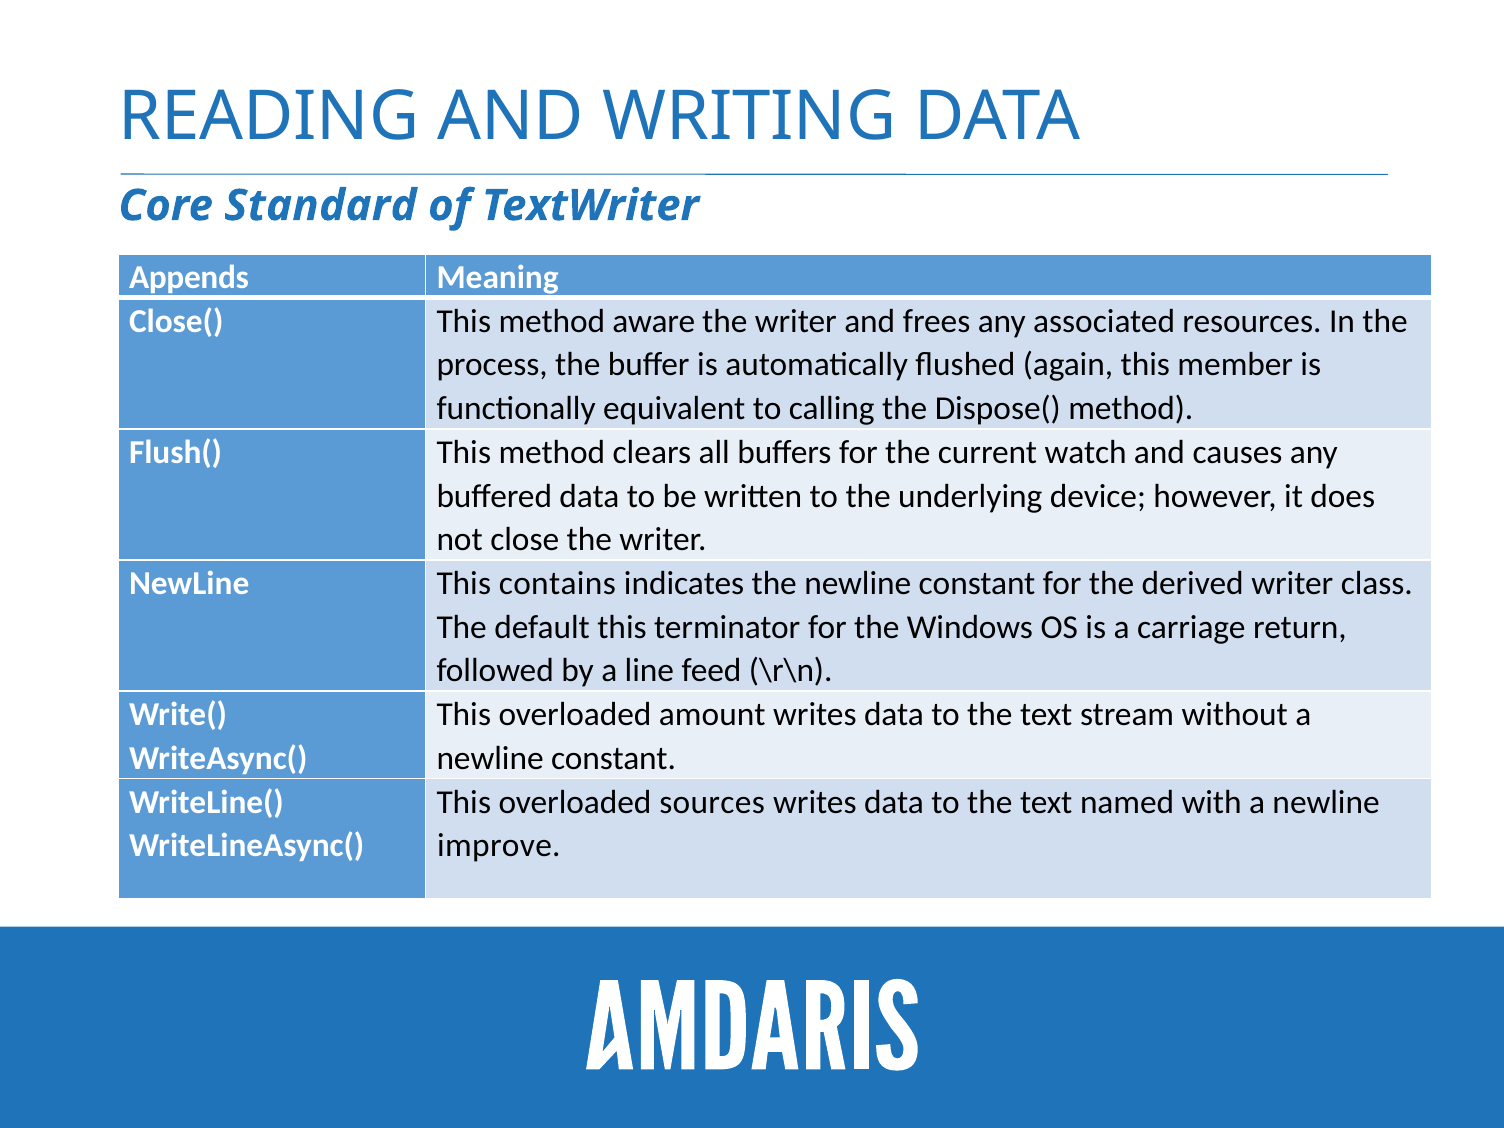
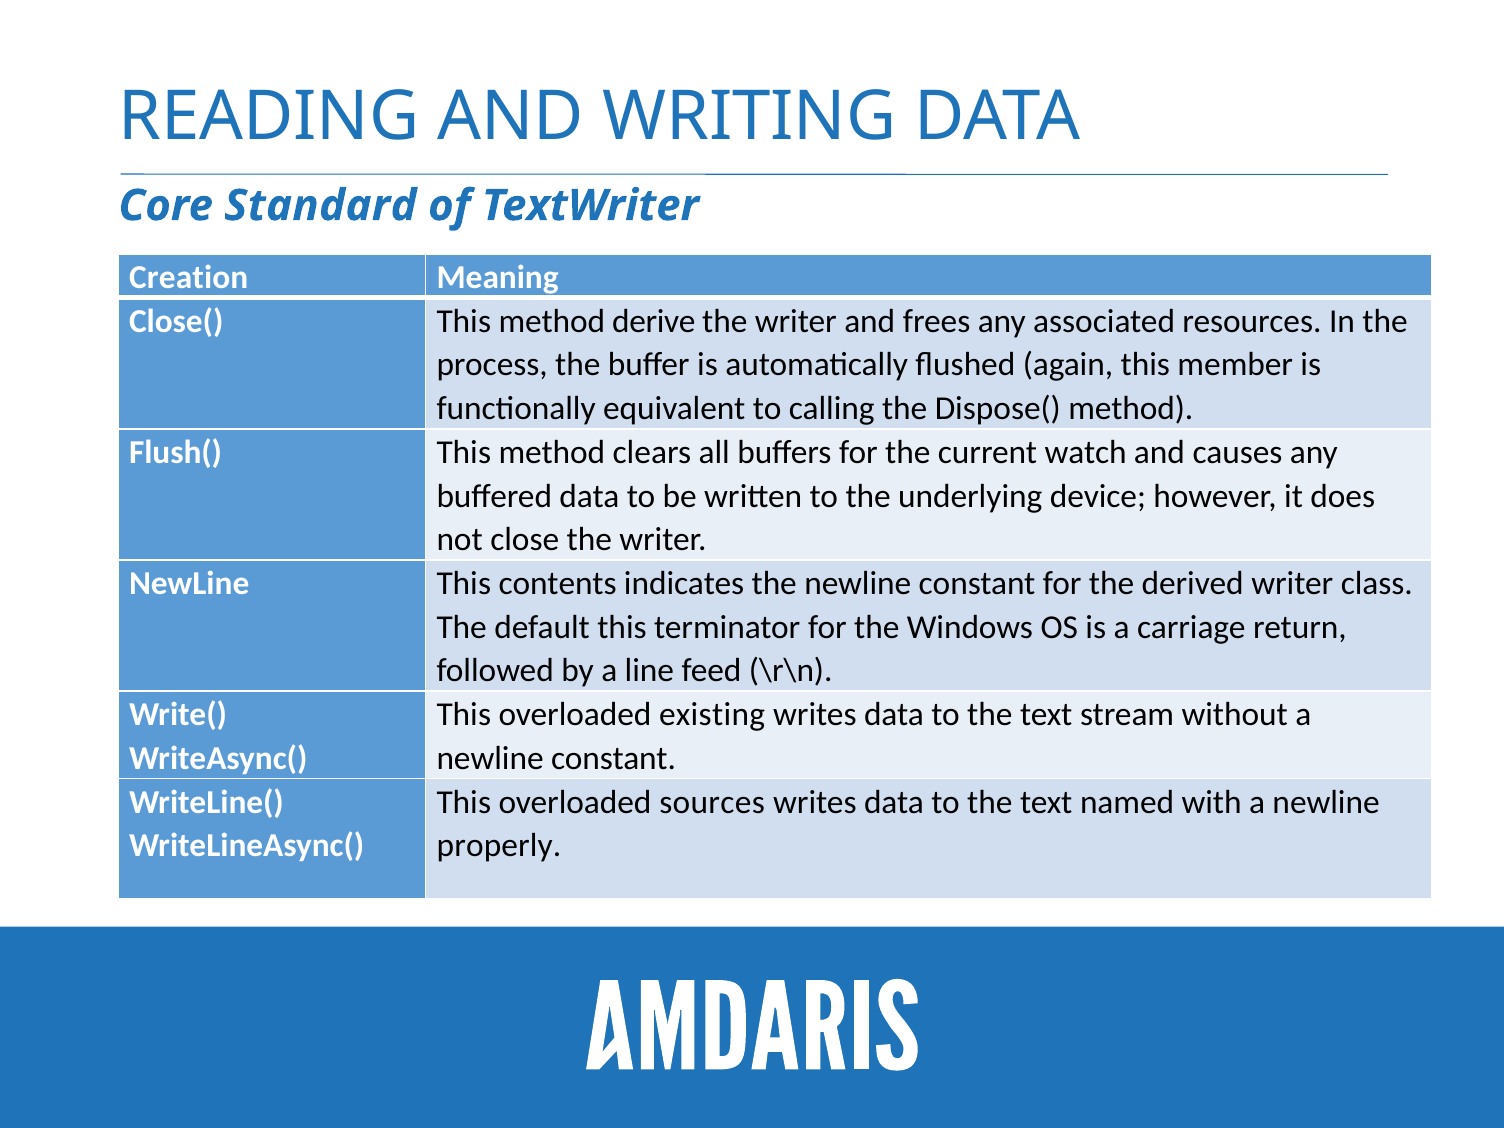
Appends: Appends -> Creation (189, 277)
aware: aware -> derive (654, 321)
contains: contains -> contents (558, 583)
amount: amount -> existing (712, 715)
improve: improve -> properly (499, 846)
